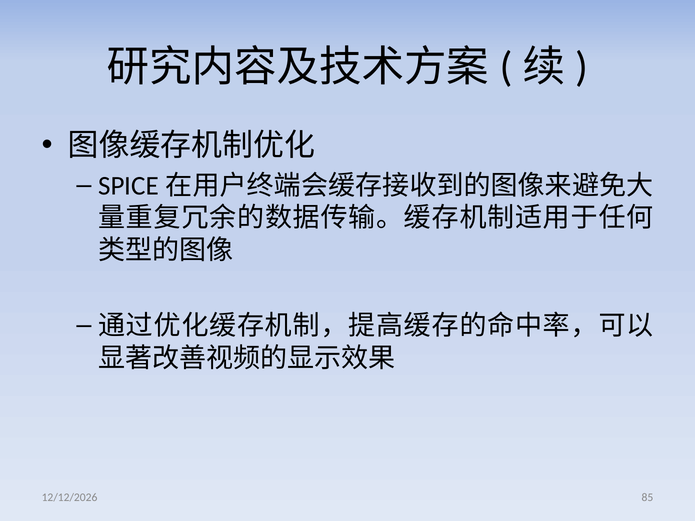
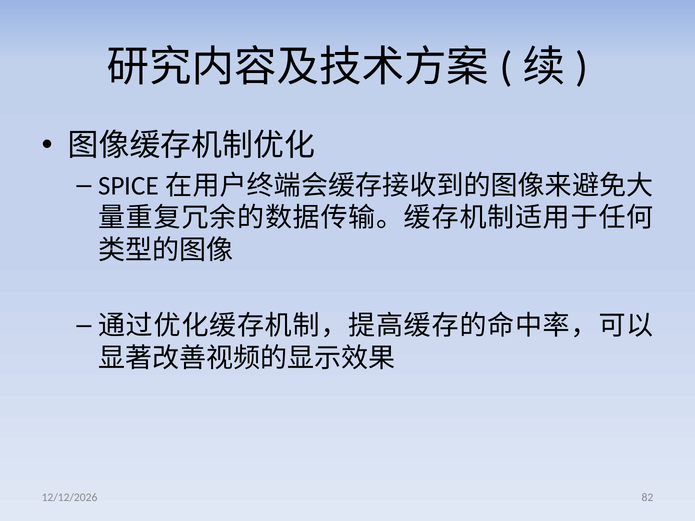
85: 85 -> 82 (647, 498)
